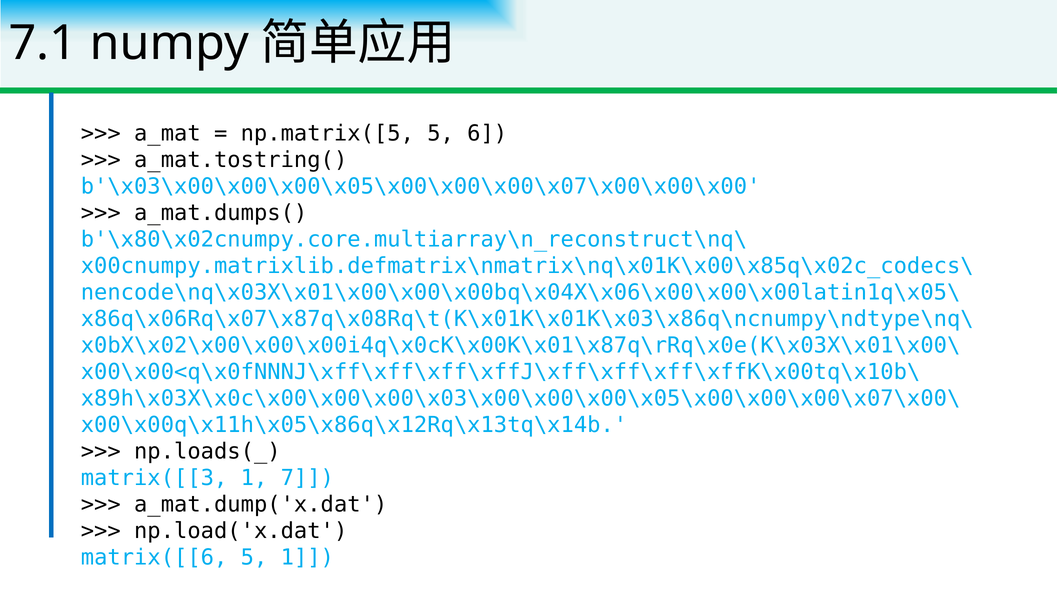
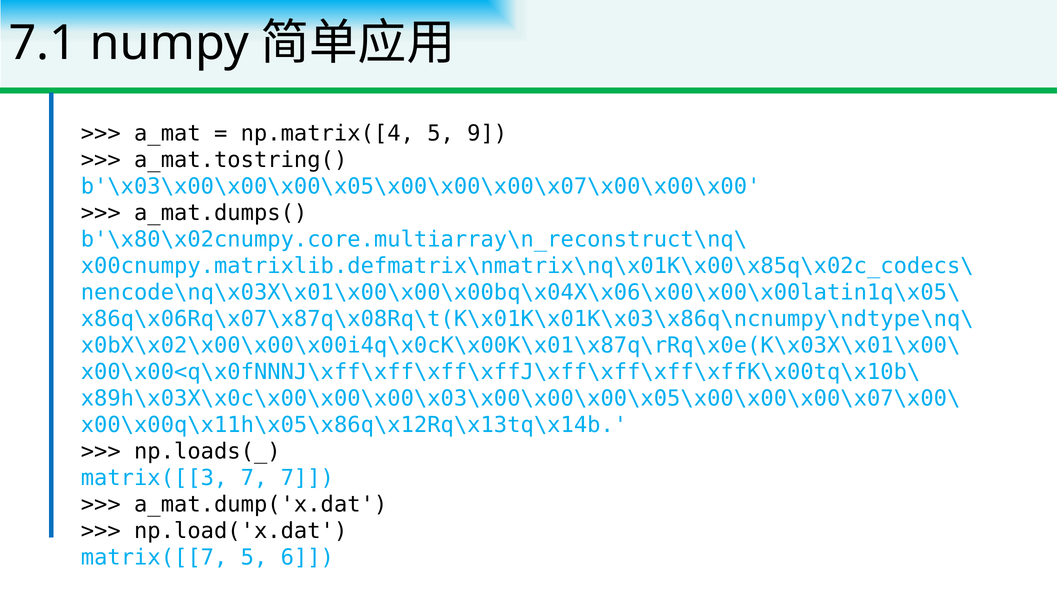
np.matrix([5: np.matrix([5 -> np.matrix([4 (327, 134)
6: 6 -> 9 (487, 134)
matrix([[3 1: 1 -> 7 (254, 478)
matrix([[6: matrix([[6 -> matrix([[7 (154, 558)
5 1: 1 -> 6 (307, 558)
